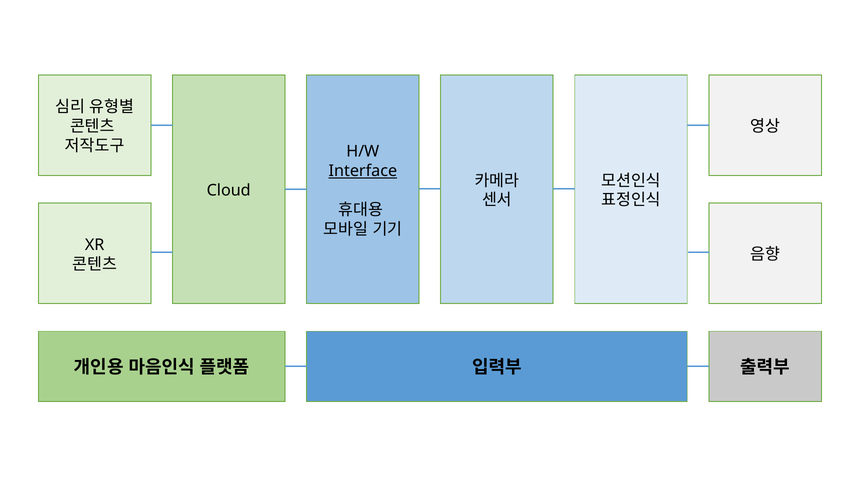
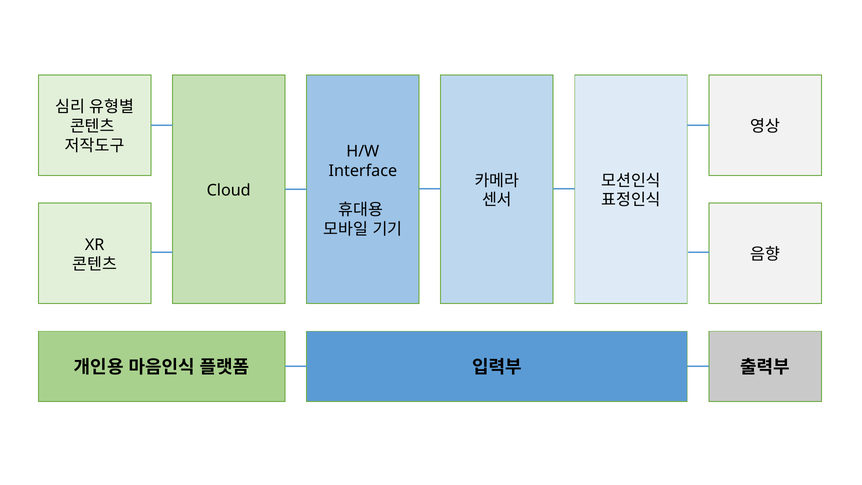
Interface underline: present -> none (363, 171)
